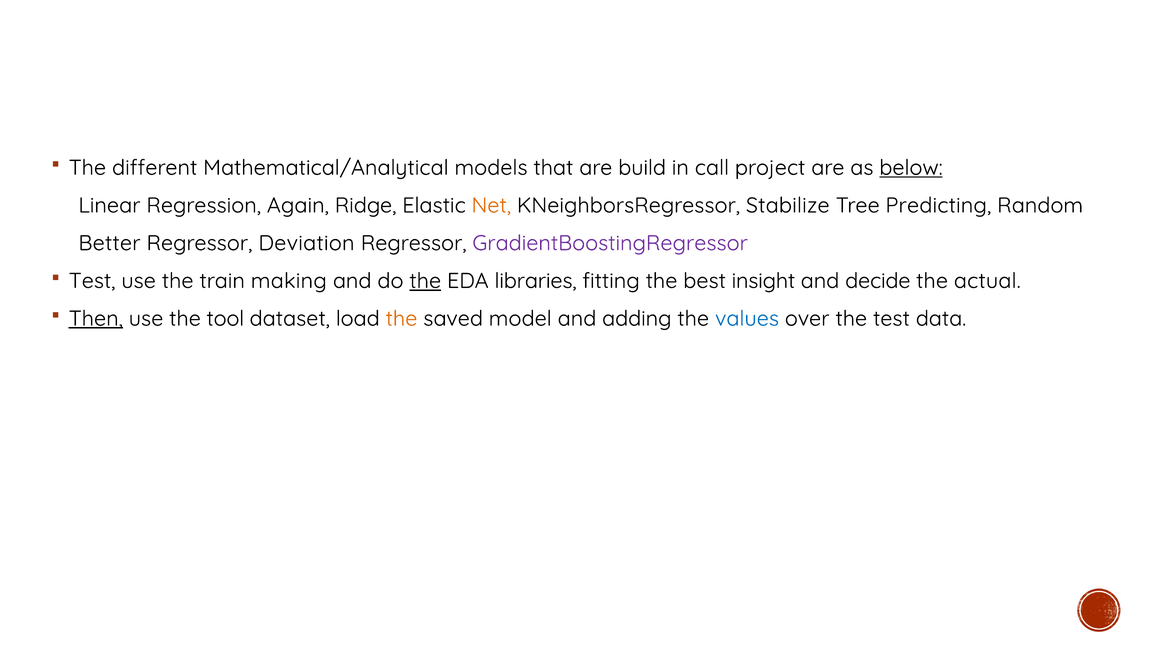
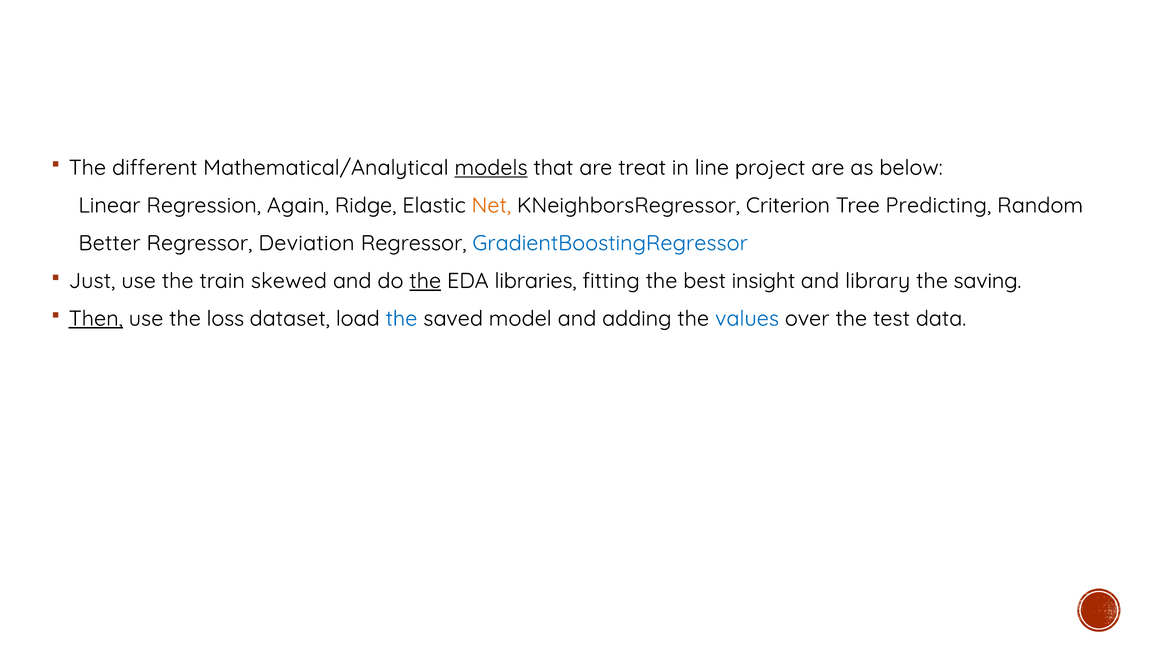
models underline: none -> present (491, 168)
build: build -> treat (642, 168)
call: call -> line (712, 168)
below underline: present -> none (911, 168)
Stabilize: Stabilize -> Criterion (788, 205)
GradientBoostingRegressor colour: purple -> blue (610, 243)
Test: Test -> Just (92, 281)
making: making -> skewed (289, 281)
decide: decide -> library (878, 281)
actual: actual -> saving (987, 281)
tool: tool -> loss (225, 319)
the colour: orange -> blue (401, 319)
